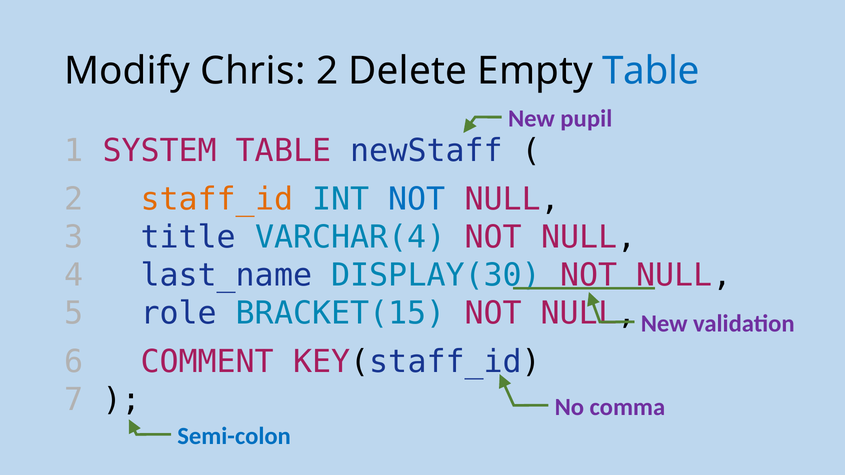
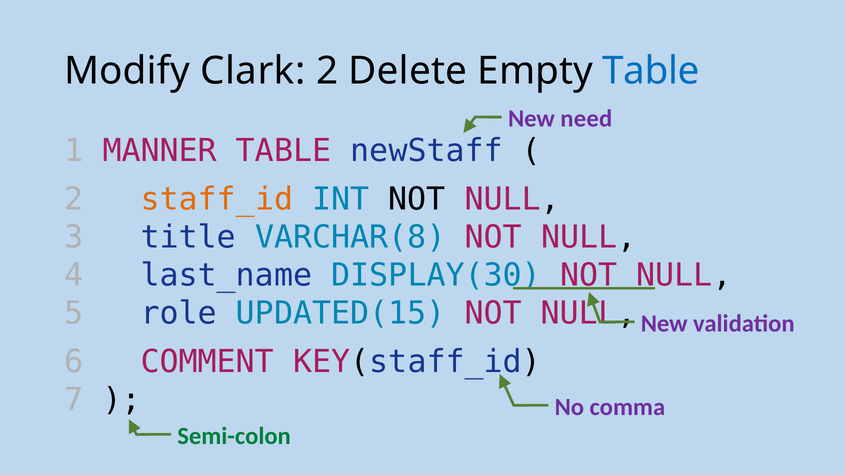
Chris: Chris -> Clark (253, 71)
pupil: pupil -> need (586, 119)
SYSTEM: SYSTEM -> MANNER (160, 151)
NOT colour: blue -> black (417, 200)
VARCHAR(4: VARCHAR(4 -> VARCHAR(8 (350, 238)
BRACKET(15: BRACKET(15 -> UPDATED(15 (341, 314)
Semi-colon colour: blue -> green (234, 436)
